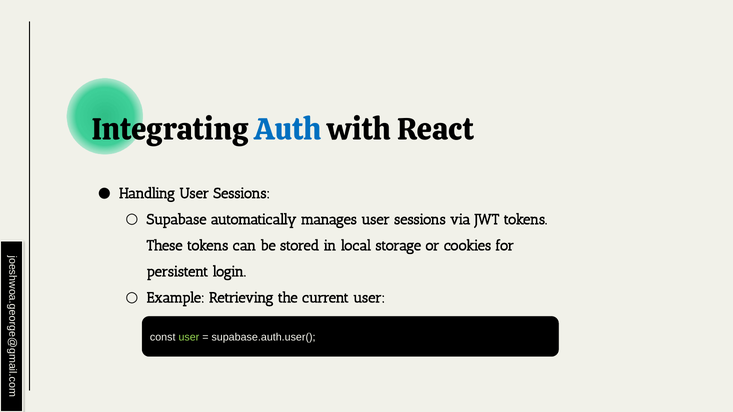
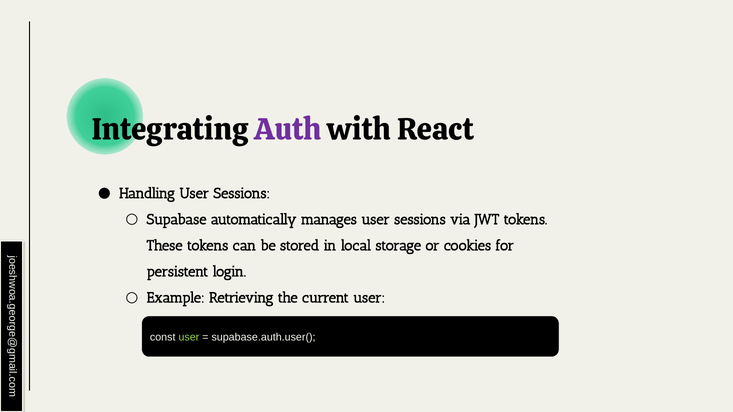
Auth colour: blue -> purple (288, 130)
